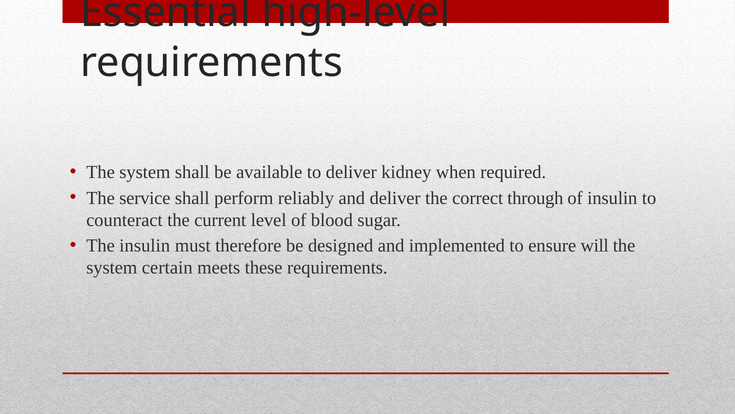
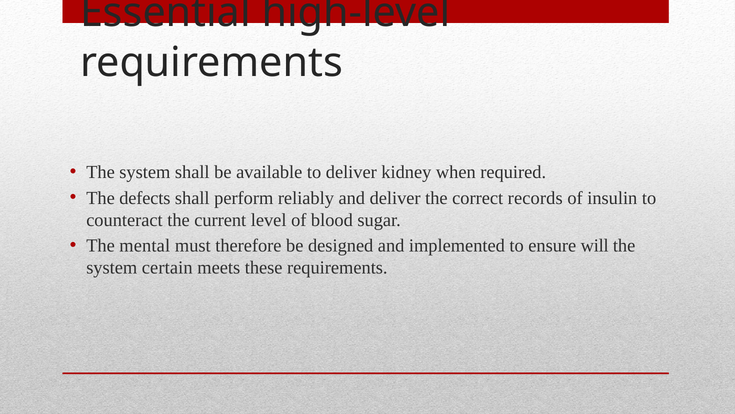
service: service -> defects (145, 198)
through: through -> records (535, 198)
The insulin: insulin -> mental (145, 245)
